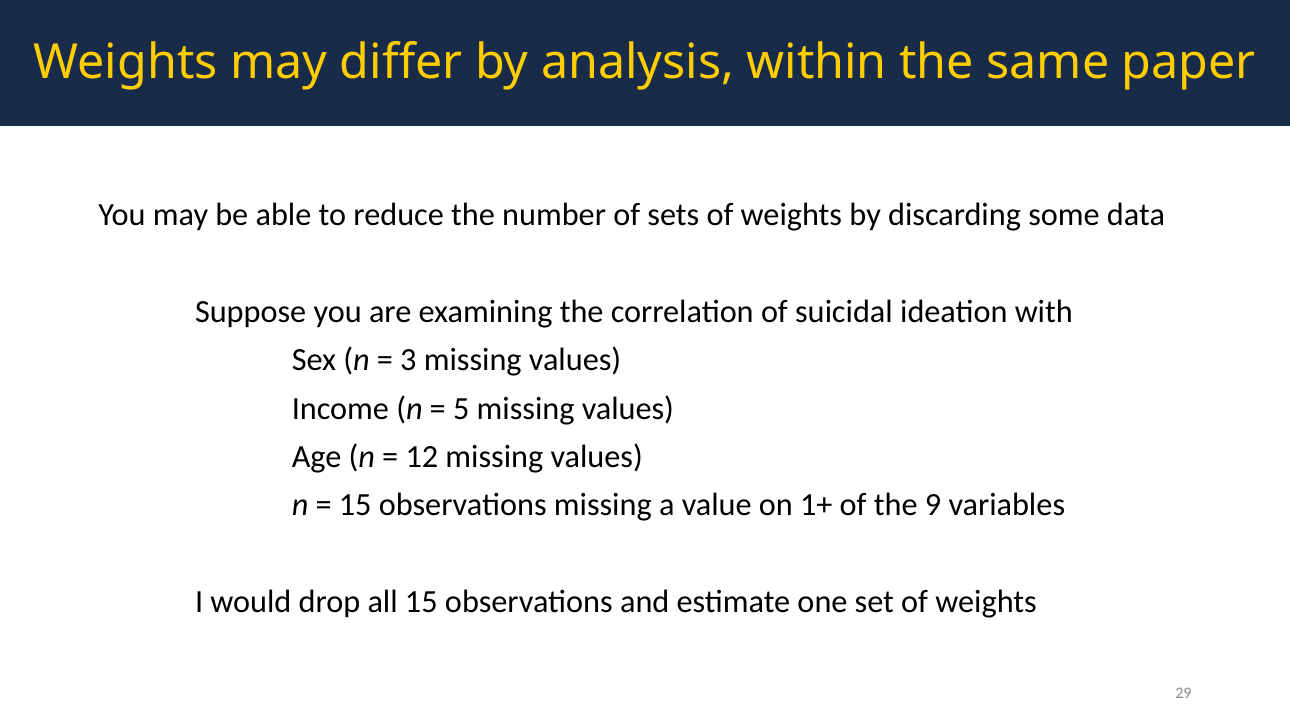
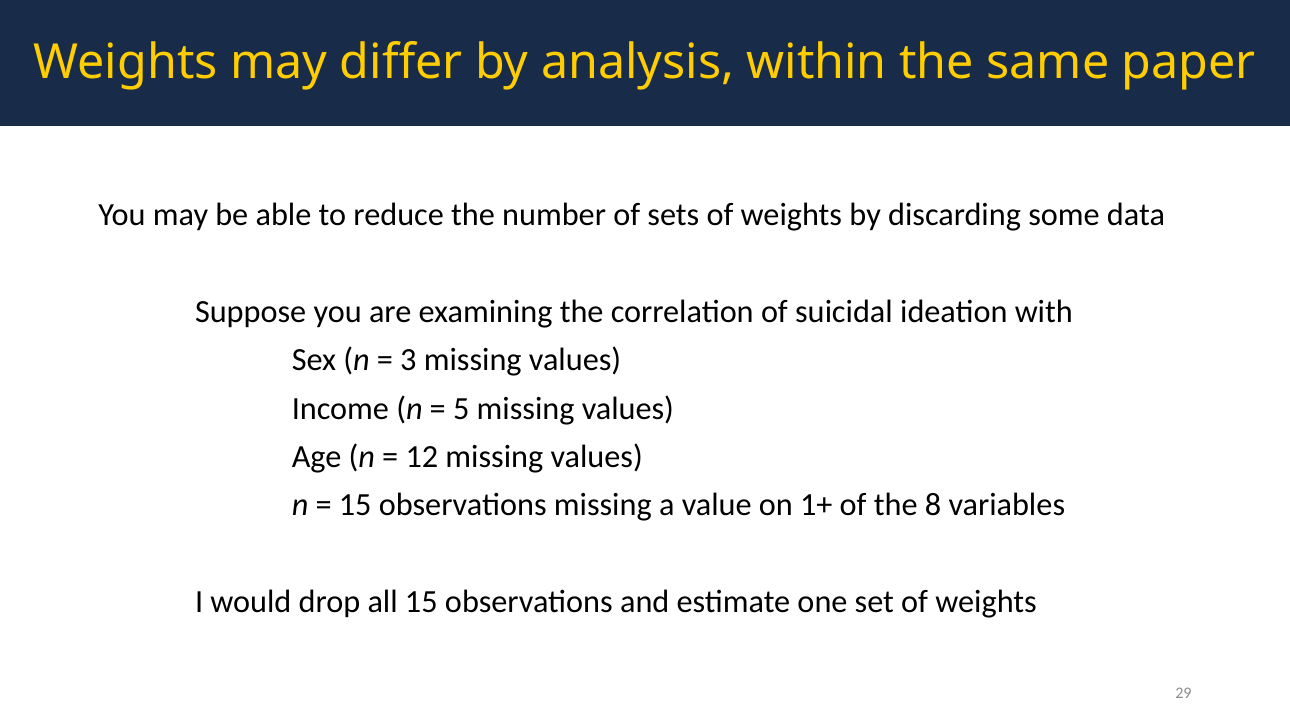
9: 9 -> 8 (933, 505)
